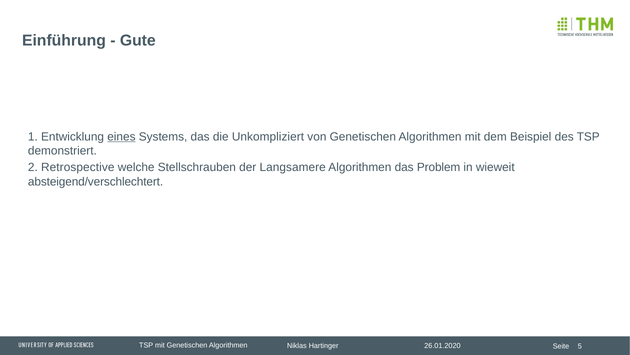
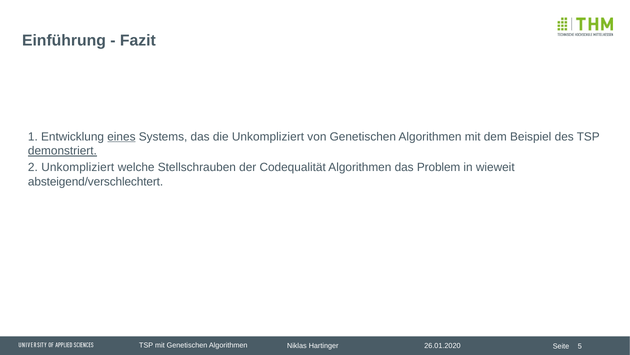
Gute: Gute -> Fazit (138, 40)
demonstriert underline: none -> present (62, 151)
2 Retrospective: Retrospective -> Unkompliziert (78, 167)
Langsamere: Langsamere -> Codequalität (293, 167)
